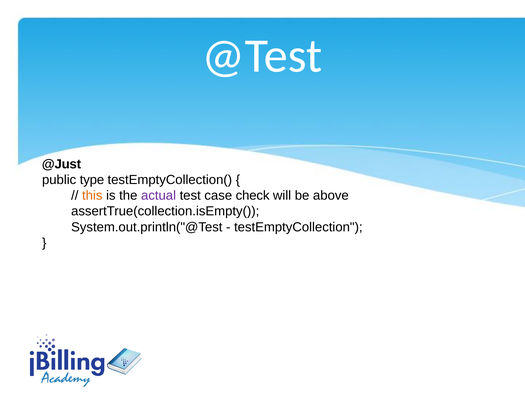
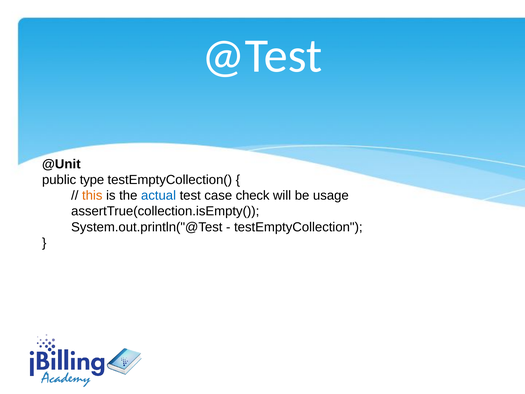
@Just: @Just -> @Unit (61, 164)
actual colour: purple -> blue (159, 195)
above: above -> usage (331, 195)
